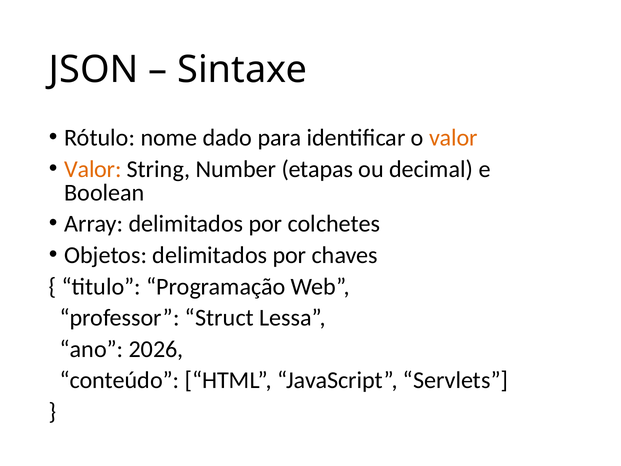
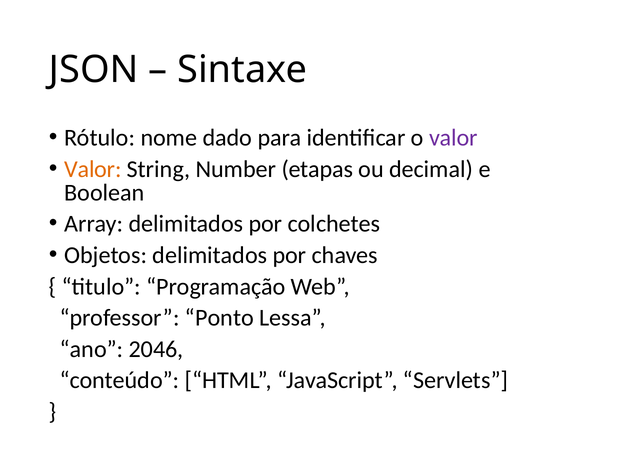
valor colour: orange -> purple (453, 138)
Struct: Struct -> Ponto (219, 318)
2026: 2026 -> 2046 (156, 349)
